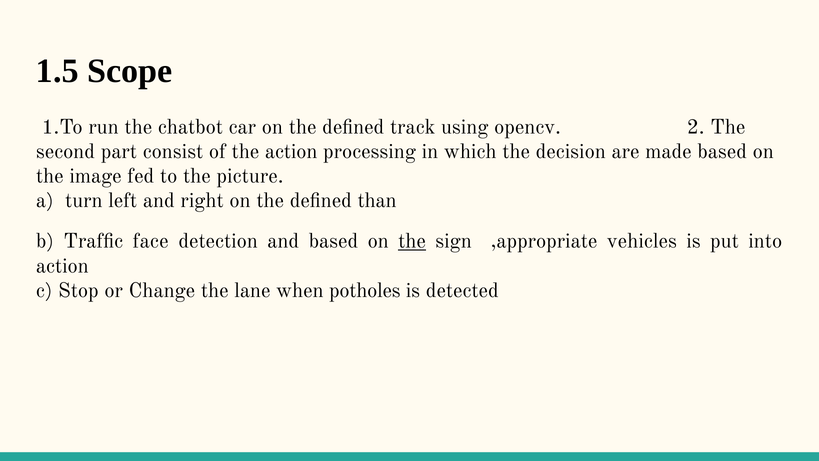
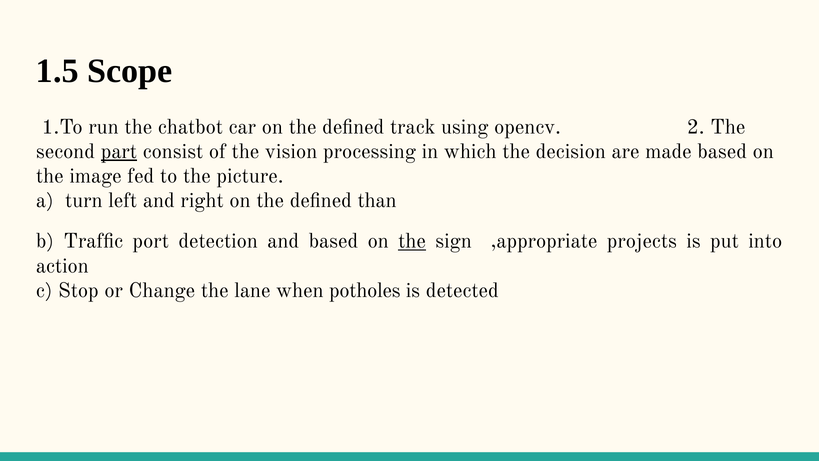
part underline: none -> present (119, 151)
the action: action -> vision (291, 151)
face: face -> port (151, 241)
vehicles: vehicles -> projects (642, 241)
